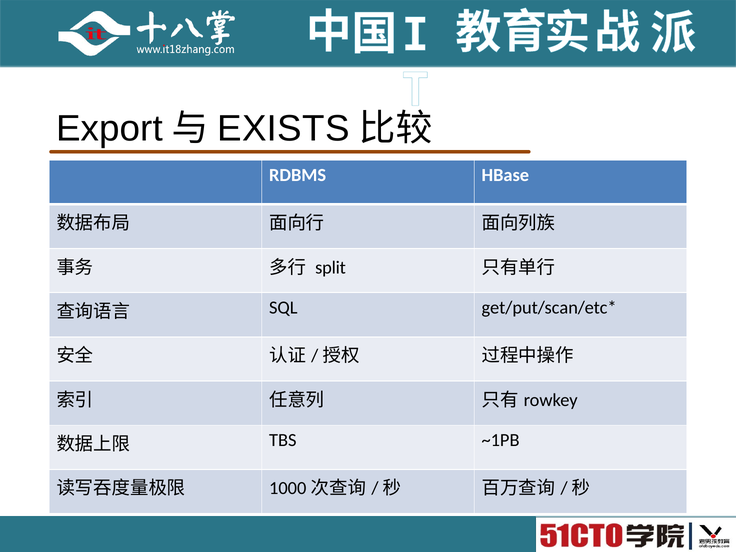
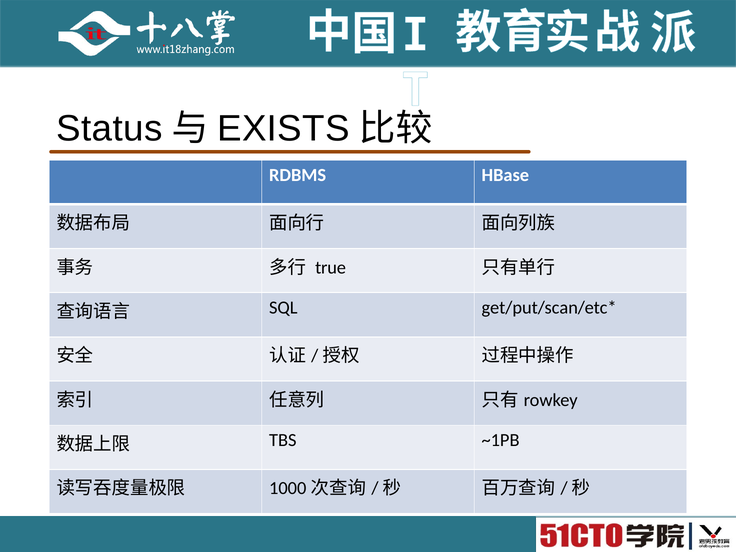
Export: Export -> Status (109, 129)
split: split -> true (331, 267)
